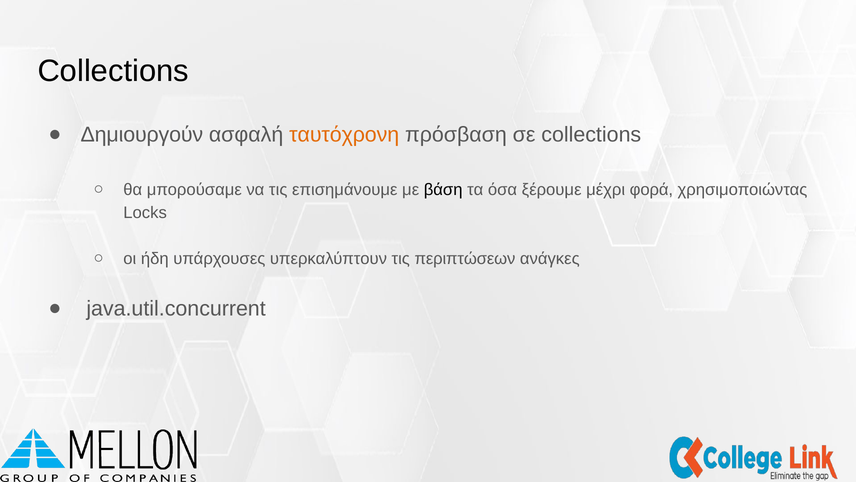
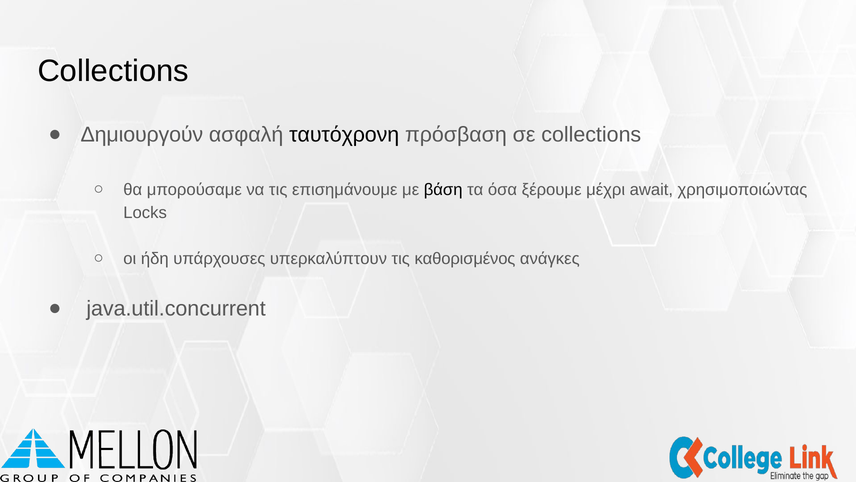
ταυτόχρονη colour: orange -> black (344, 135)
φορά: φορά -> await (651, 190)
περιπτώσεων: περιπτώσεων -> καθορισμένος (465, 258)
